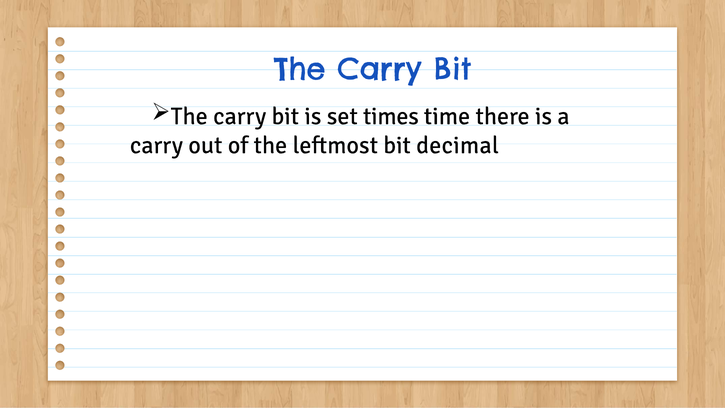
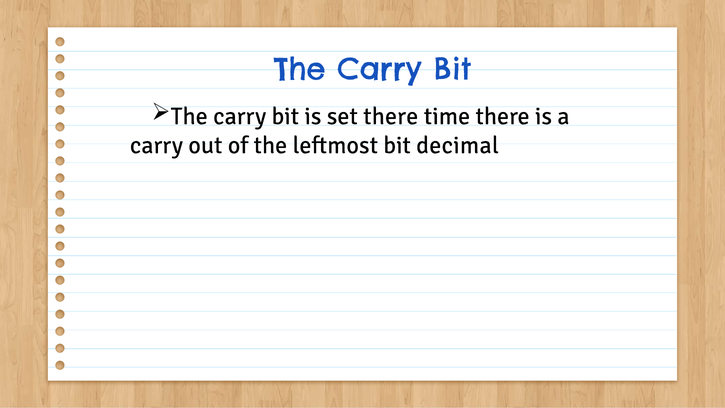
set times: times -> there (391, 116)
